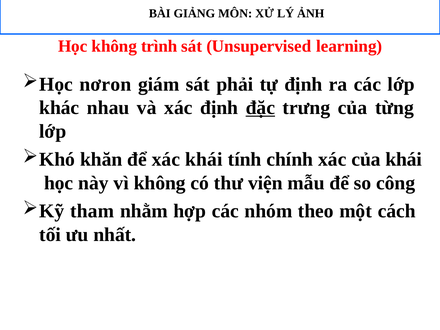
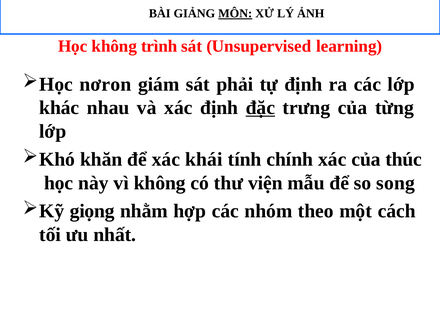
MÔN underline: none -> present (235, 14)
của khái: khái -> thúc (404, 159)
công: công -> song (396, 183)
tham: tham -> giọng (92, 211)
